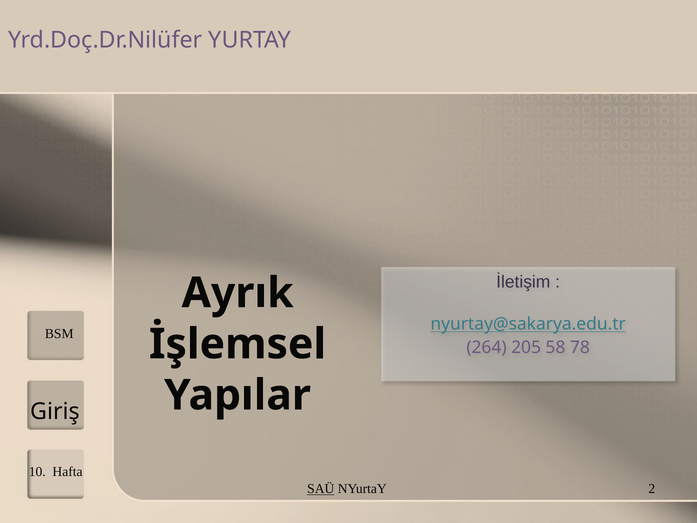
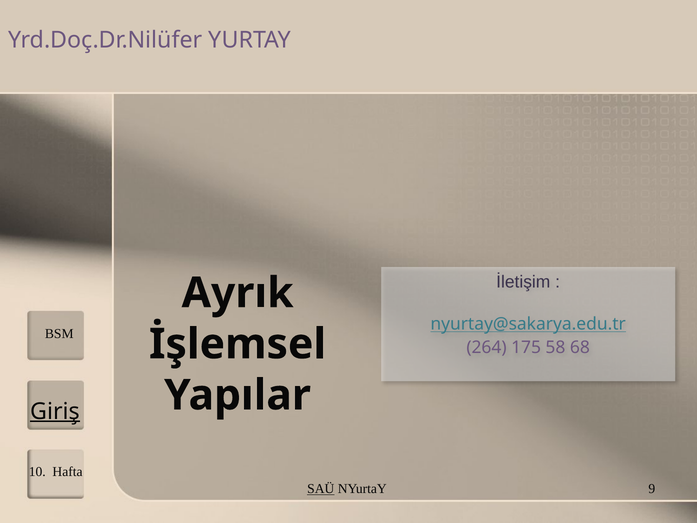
205: 205 -> 175 (526, 347)
78: 78 -> 68 (580, 347)
Giriş underline: none -> present (55, 411)
2: 2 -> 9 (652, 489)
